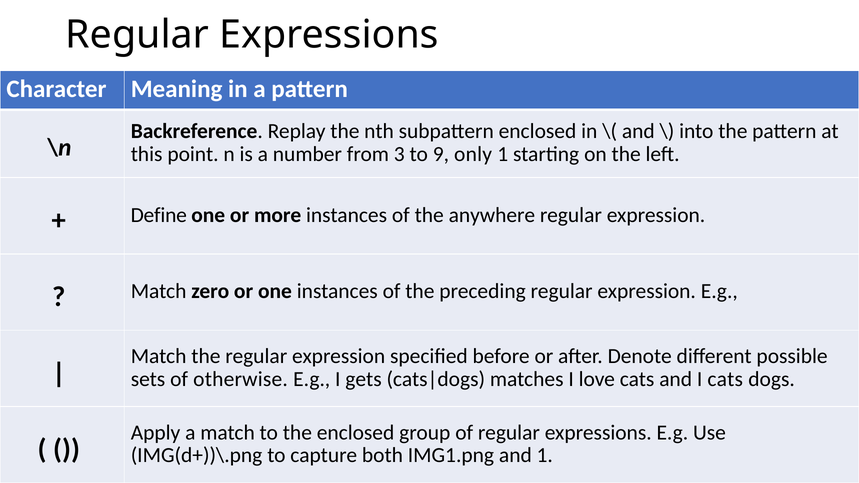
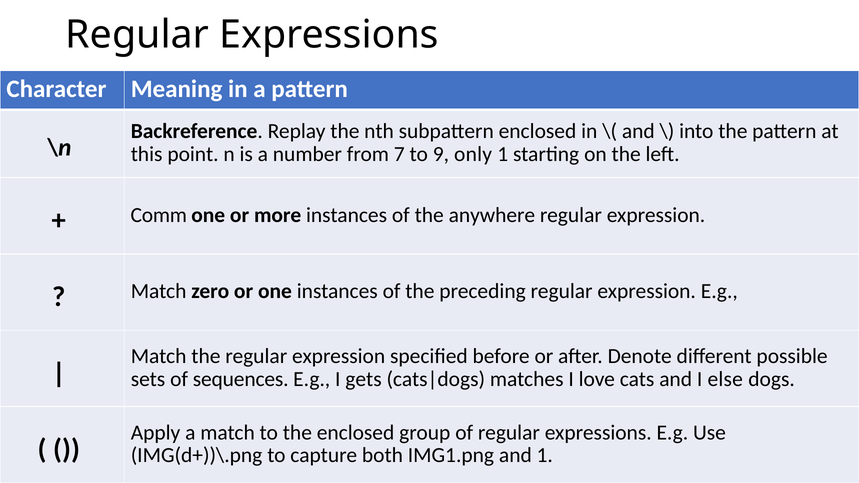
3: 3 -> 7 (399, 154)
Define: Define -> Comm (159, 215)
otherwise: otherwise -> sequences (241, 379)
I cats: cats -> else (725, 379)
